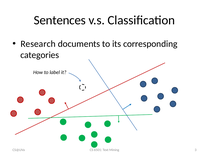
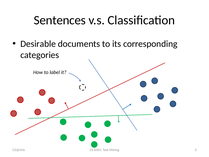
Research: Research -> Desirable (38, 44)
